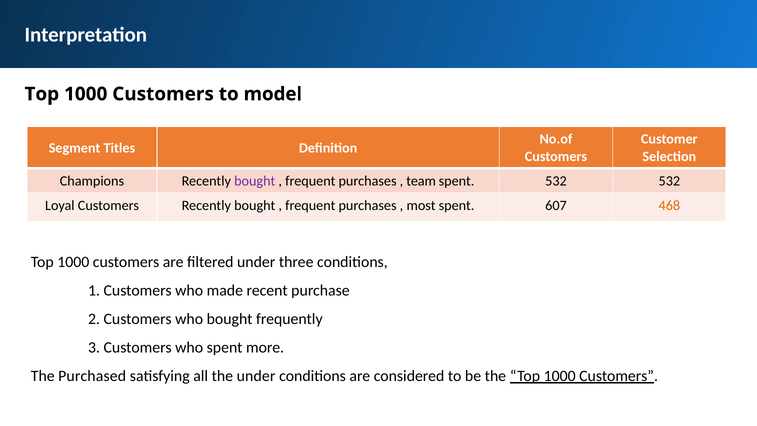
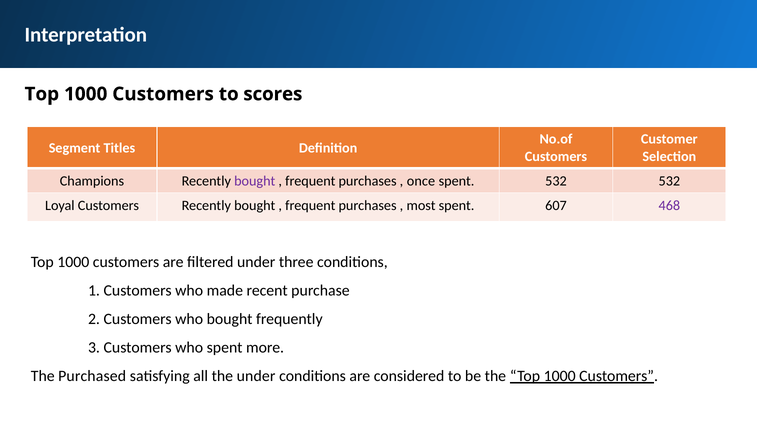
model: model -> scores (273, 94)
team: team -> once (421, 181)
468 colour: orange -> purple (669, 205)
